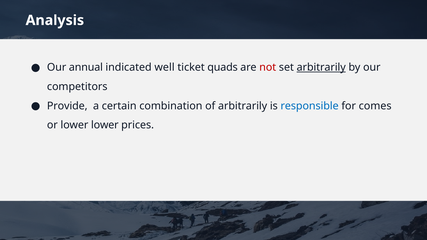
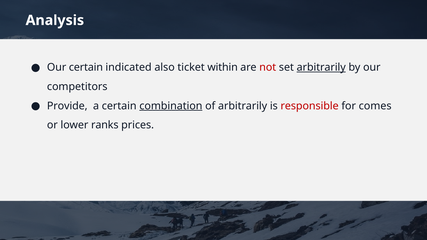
Our annual: annual -> certain (86, 67)
well: well -> also (165, 67)
quads: quads -> within (223, 67)
combination underline: none -> present (171, 106)
responsible colour: blue -> red (310, 106)
lower lower: lower -> ranks (105, 125)
